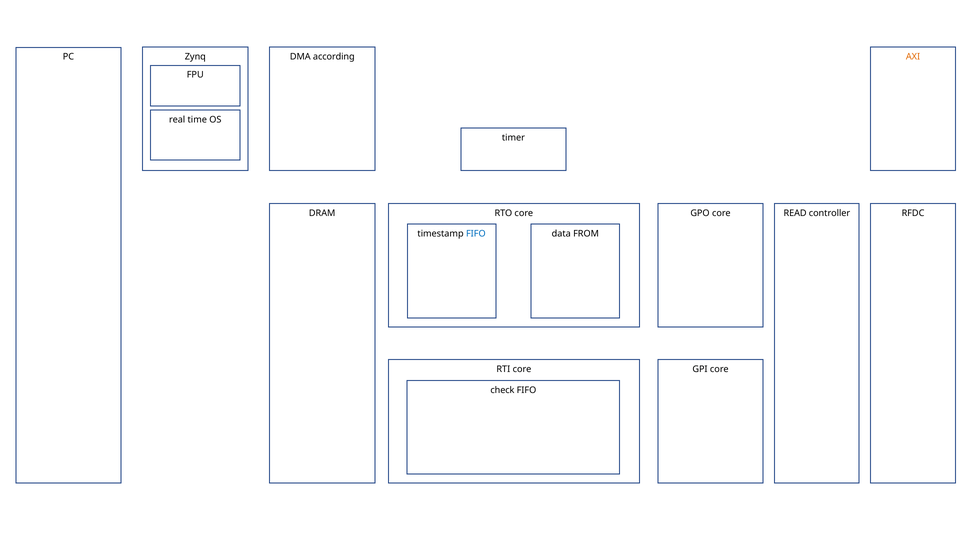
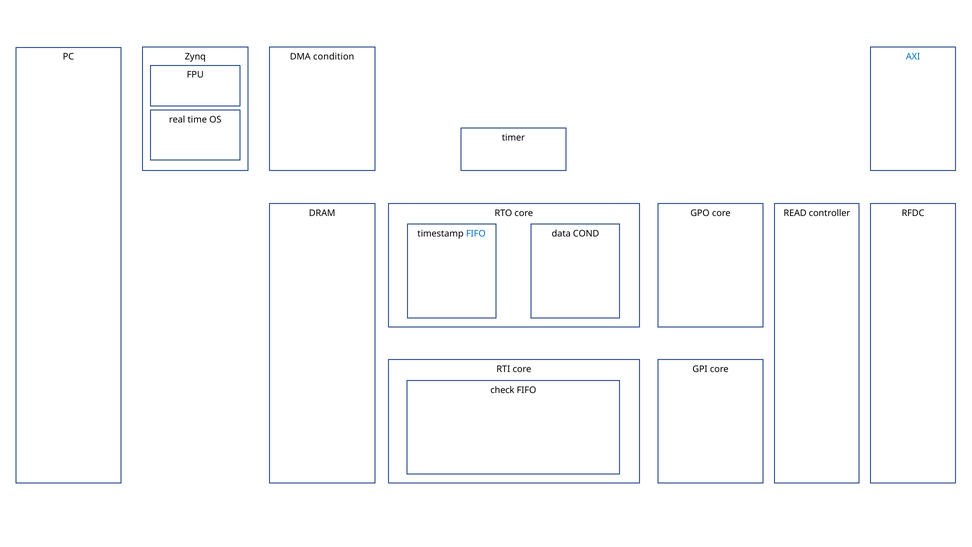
according: according -> condition (334, 57)
AXI colour: orange -> blue (913, 57)
FROM: FROM -> COND (586, 234)
